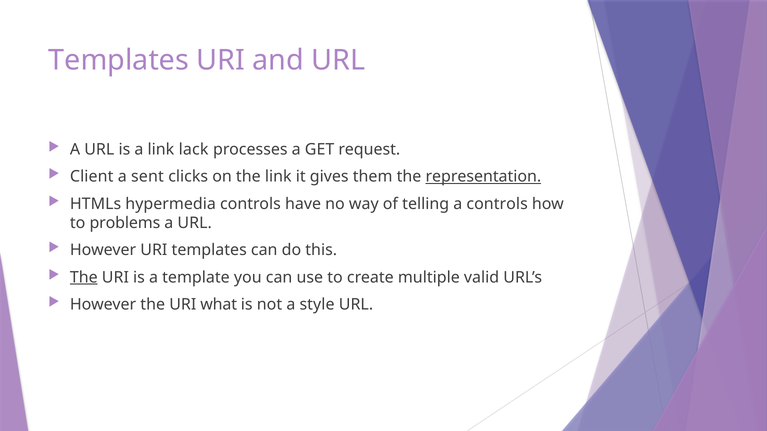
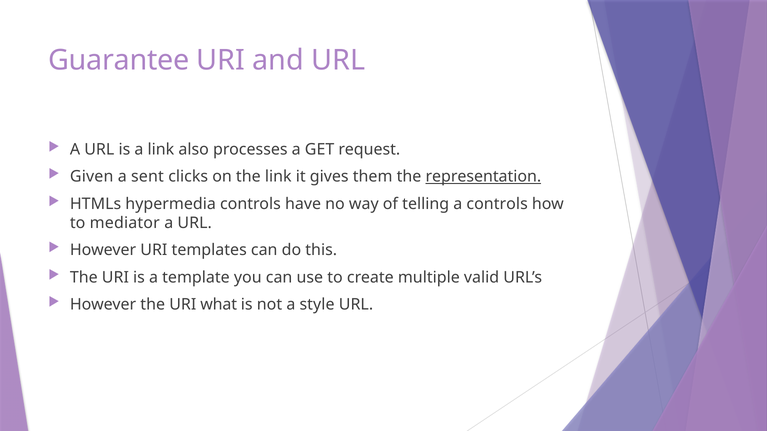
Templates: Templates -> Guarantee (119, 60)
lack: lack -> also (194, 150)
Client: Client -> Given (92, 177)
problems: problems -> mediator (125, 223)
The underline: present -> none (84, 278)
